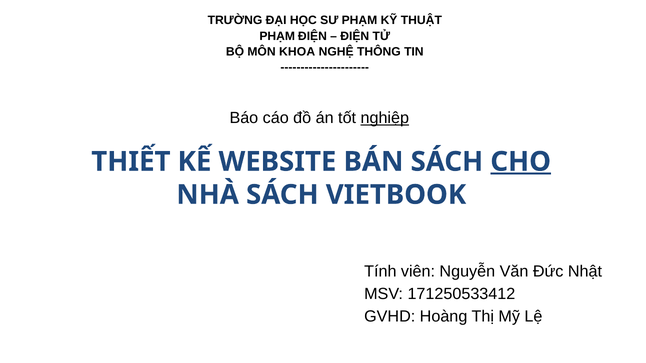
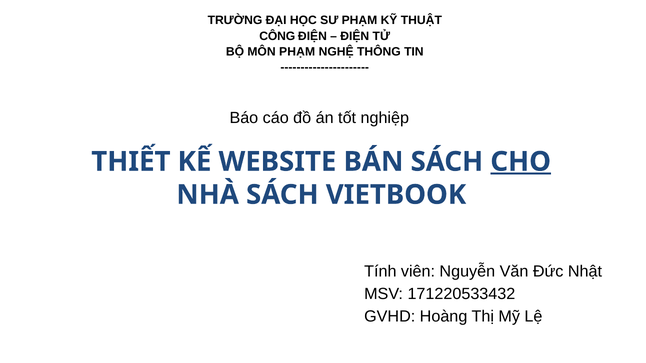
PHẠM: PHẠM -> CÔNG (277, 36)
MÔN KHOA: KHOA -> PHẠM (297, 52)
nghiệp underline: present -> none (385, 118)
171250533412: 171250533412 -> 171220533432 (461, 294)
